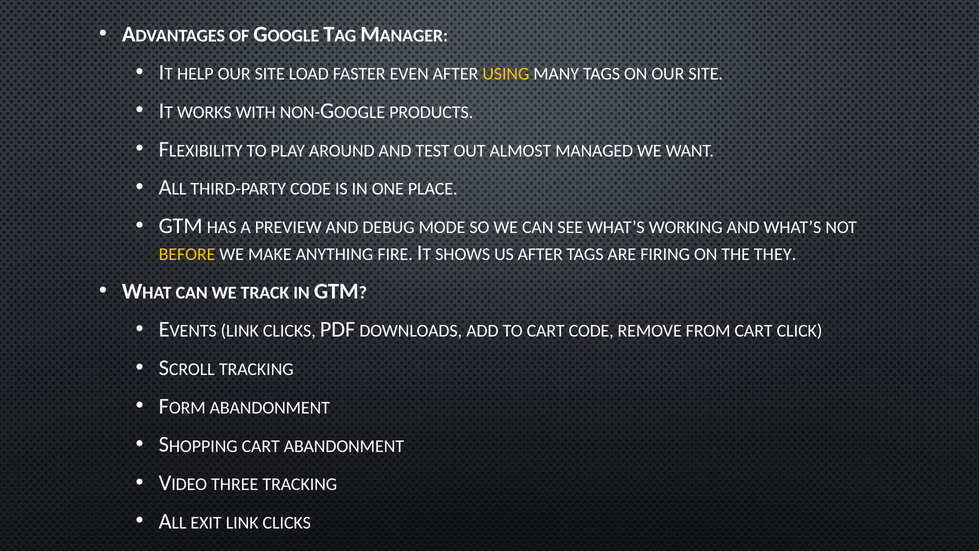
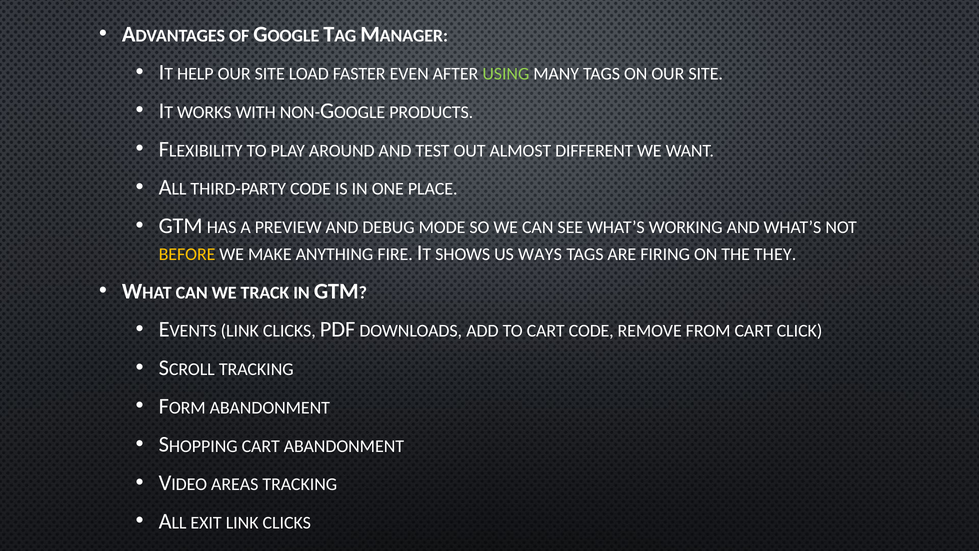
USING colour: yellow -> light green (506, 74)
MANAGED: MANAGED -> DIFFERENT (594, 151)
US AFTER: AFTER -> WAYS (540, 254)
THREE: THREE -> AREAS (235, 484)
